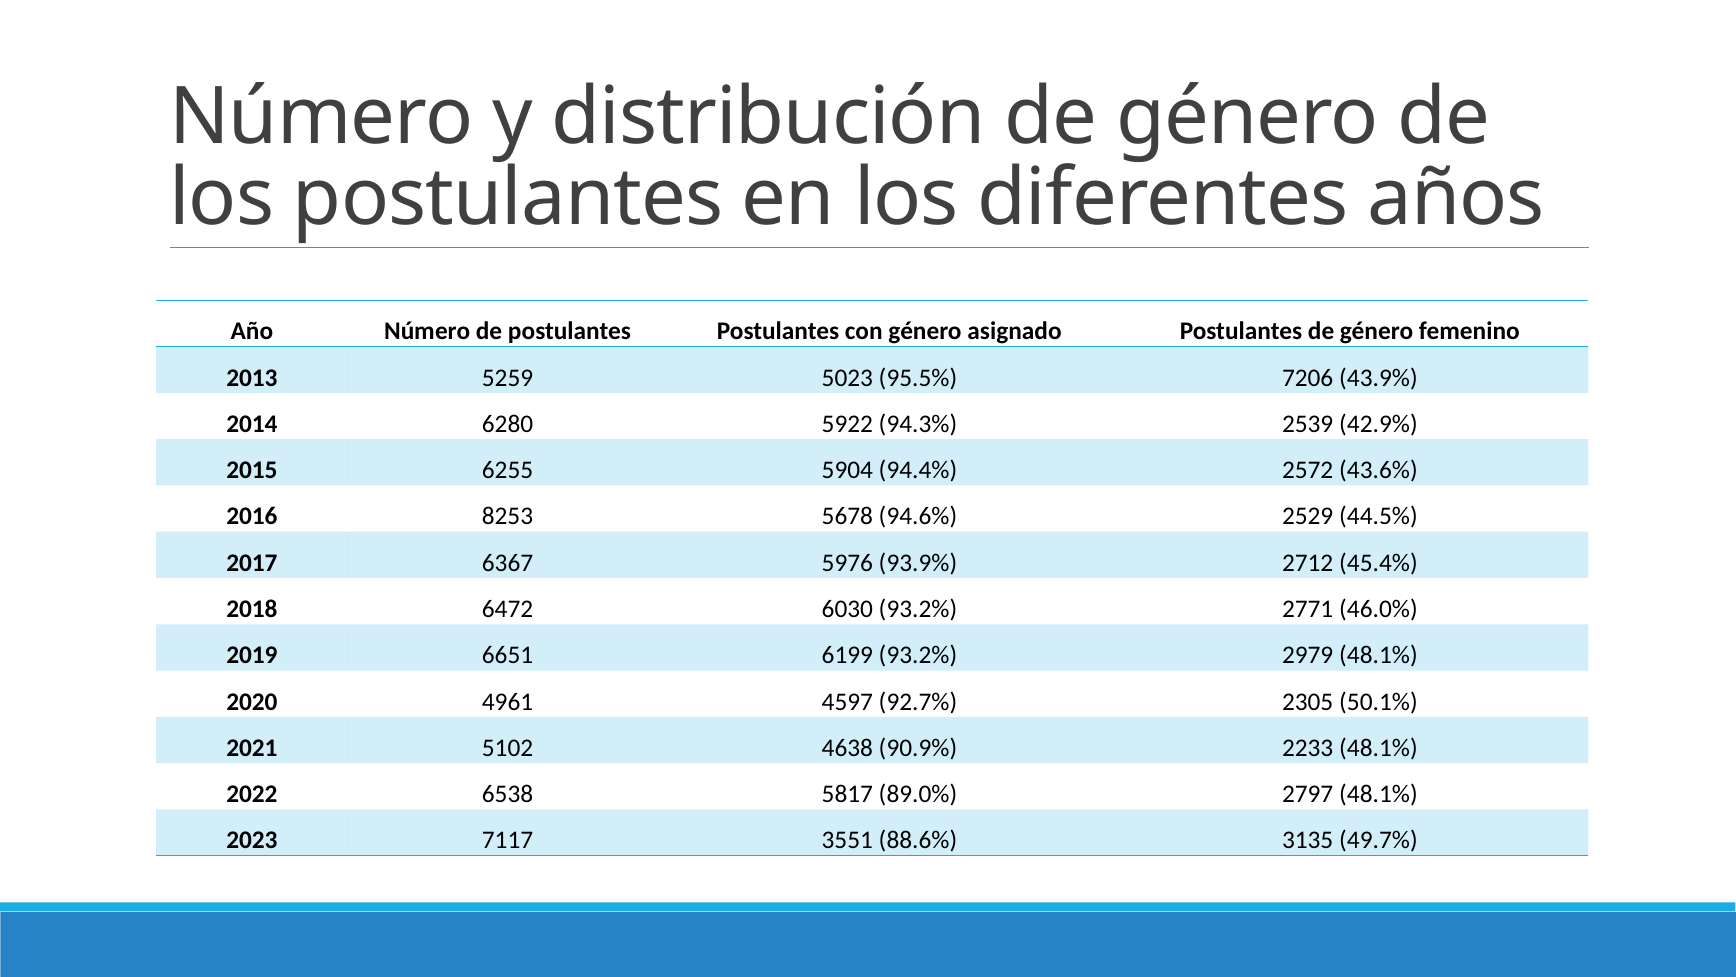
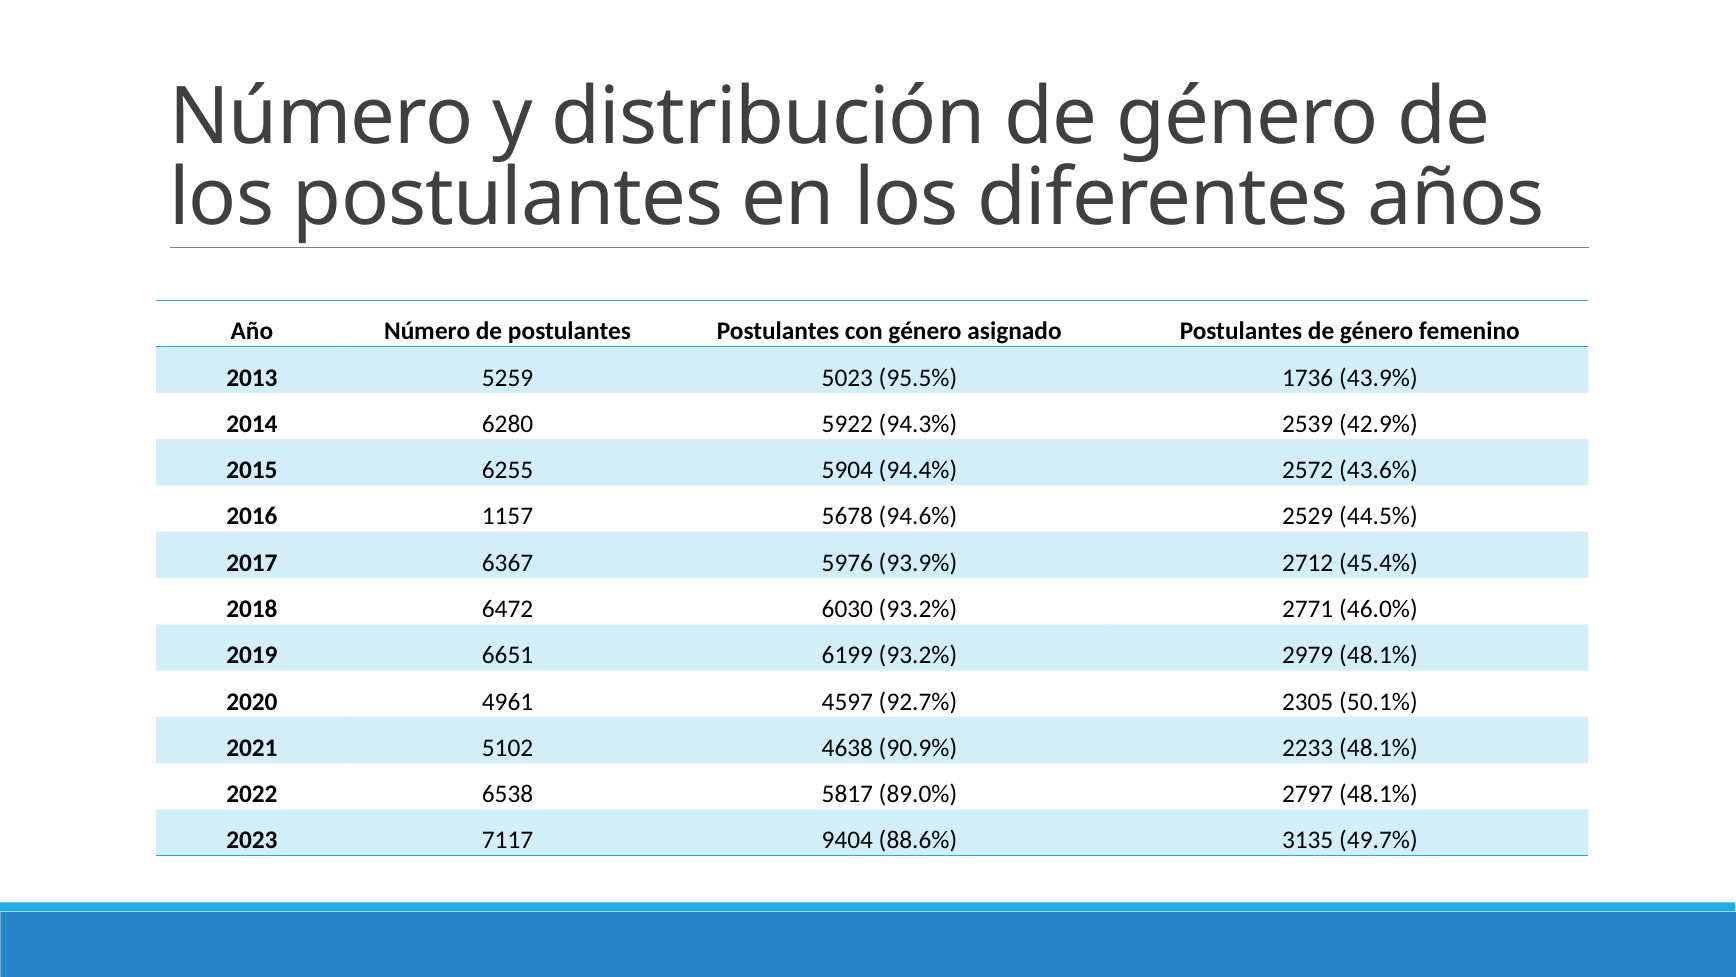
7206: 7206 -> 1736 (1308, 378)
8253: 8253 -> 1157 (507, 516)
3551: 3551 -> 9404 (847, 840)
